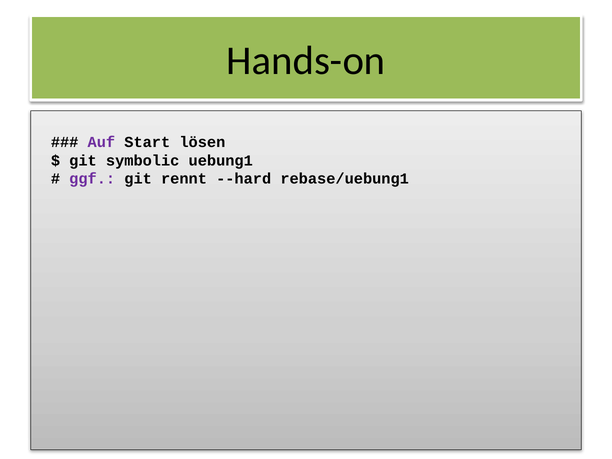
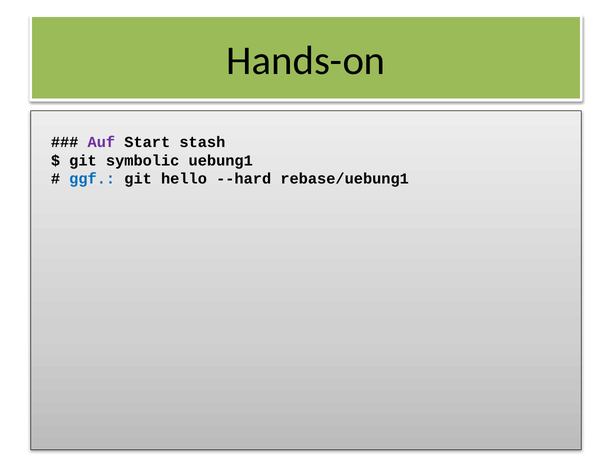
lösen: lösen -> stash (202, 142)
ggf colour: purple -> blue (92, 179)
rennt: rennt -> hello (184, 179)
